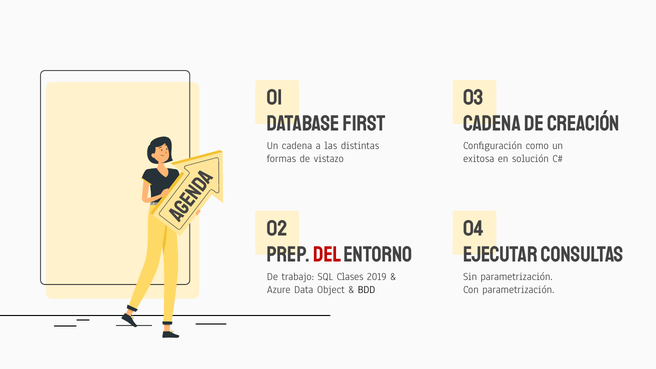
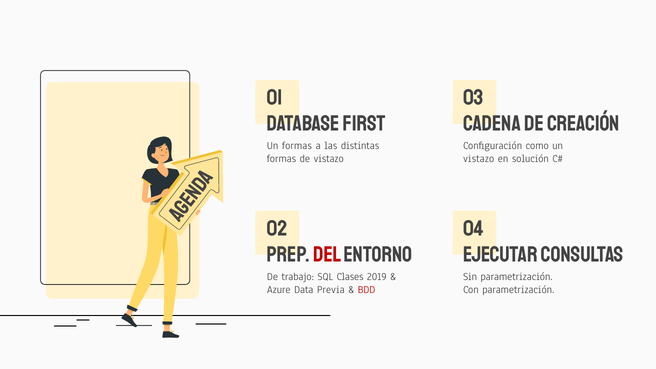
Un cadena: cadena -> formas (297, 146)
exitosa: exitosa -> vistazo (479, 159)
Object: Object -> Previa (331, 290)
BDD colour: black -> red (367, 290)
